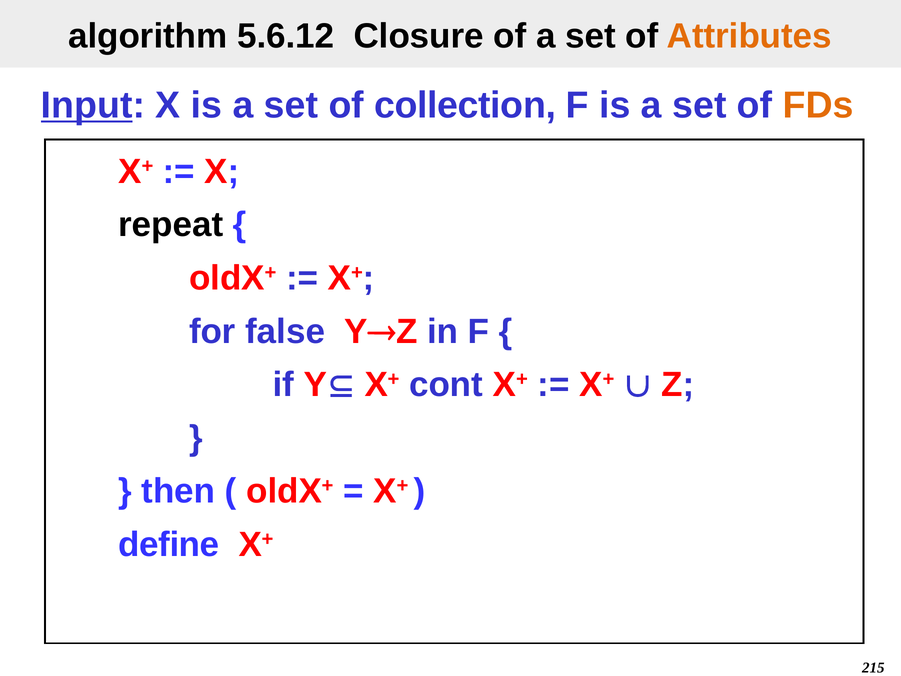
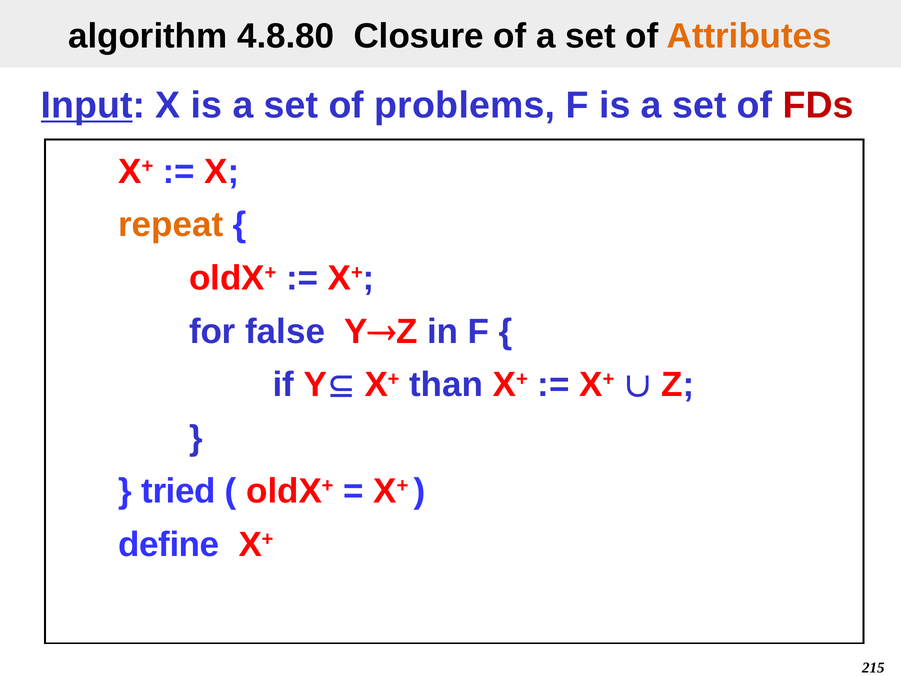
5.6.12: 5.6.12 -> 4.8.80 (286, 36)
collection: collection -> problems (465, 105)
FDs colour: orange -> red (818, 105)
repeat colour: black -> orange (171, 225)
cont: cont -> than (446, 385)
then: then -> tried (178, 491)
